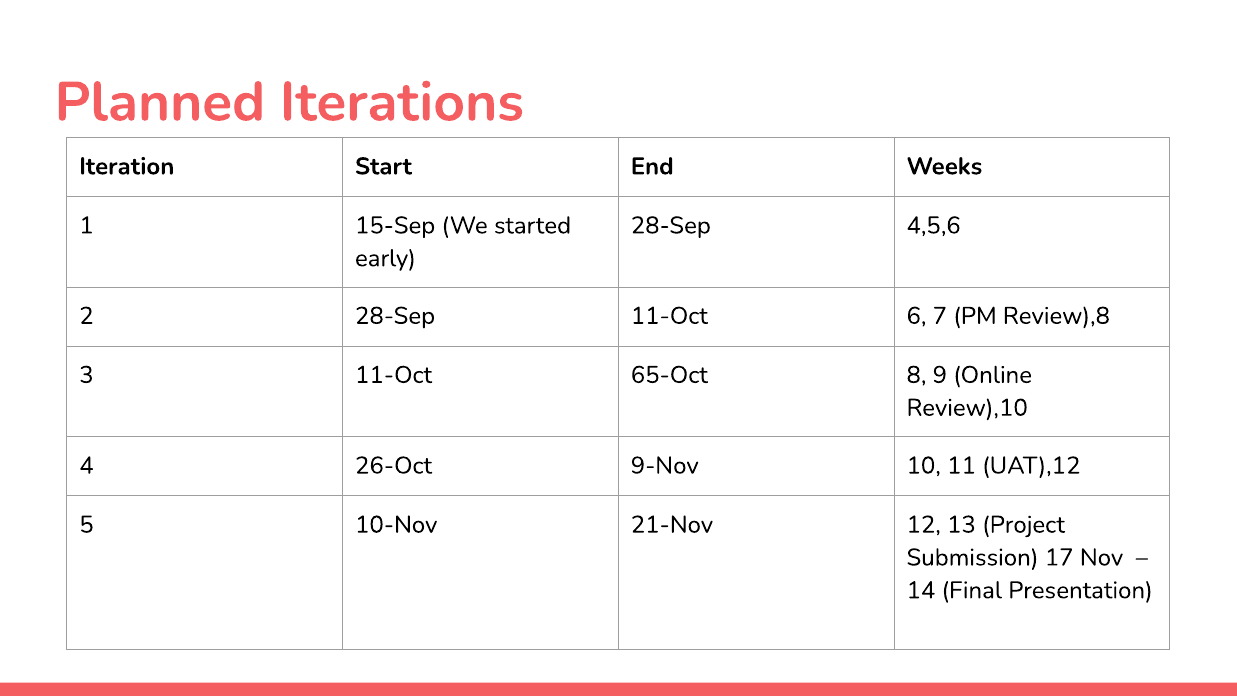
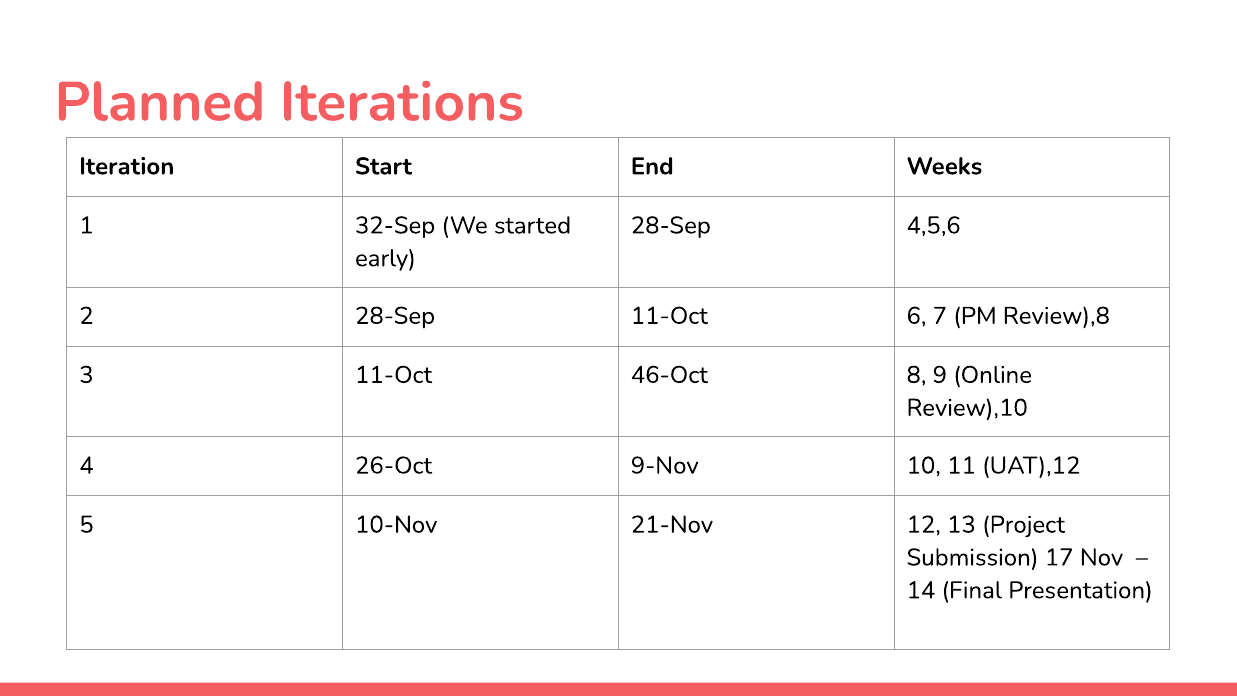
15-Sep: 15-Sep -> 32-Sep (395, 225)
65-Oct: 65-Oct -> 46-Oct (669, 375)
